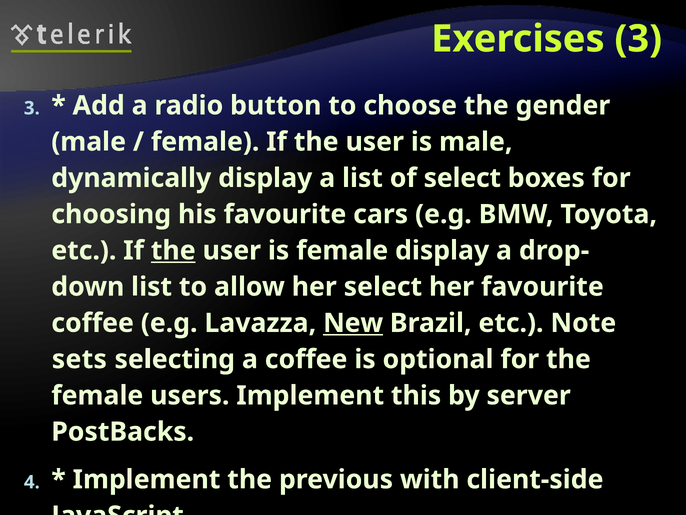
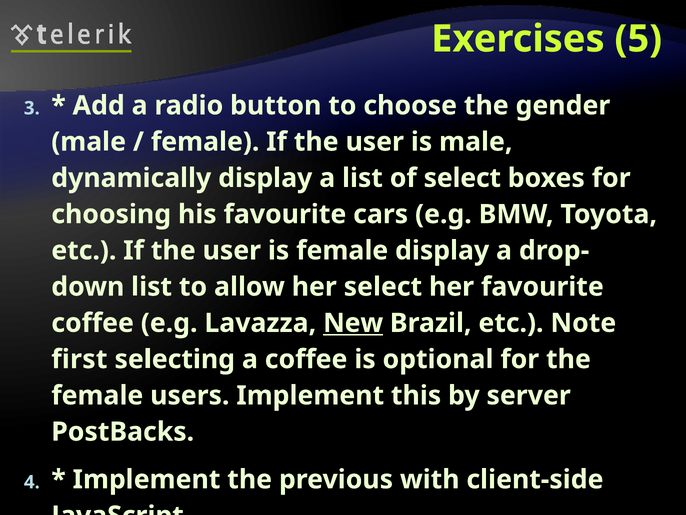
Exercises 3: 3 -> 5 (638, 39)
the underline: present -> none (173, 250)
sets: sets -> first (79, 359)
